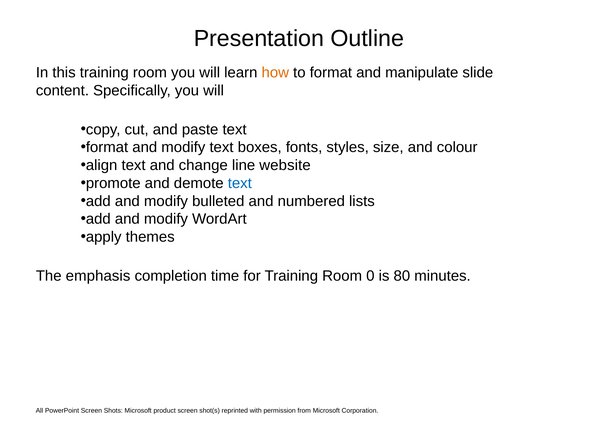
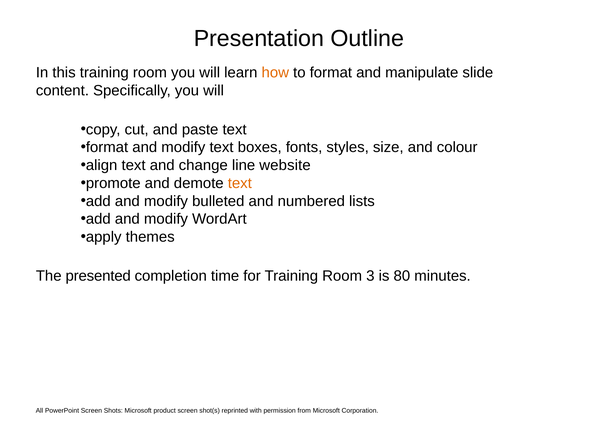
text colour: blue -> orange (240, 183)
emphasis: emphasis -> presented (98, 276)
0: 0 -> 3 (370, 276)
